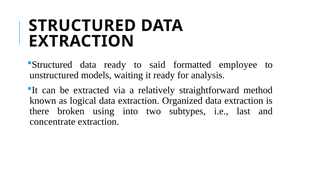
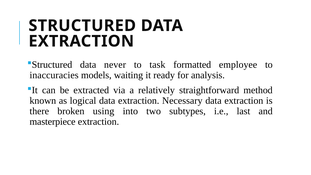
data ready: ready -> never (115, 65)
said: said -> task (157, 65)
unstructured: unstructured -> inaccuracies (54, 75)
Organized: Organized -> Necessary (182, 101)
concentrate: concentrate -> masterpiece (53, 122)
